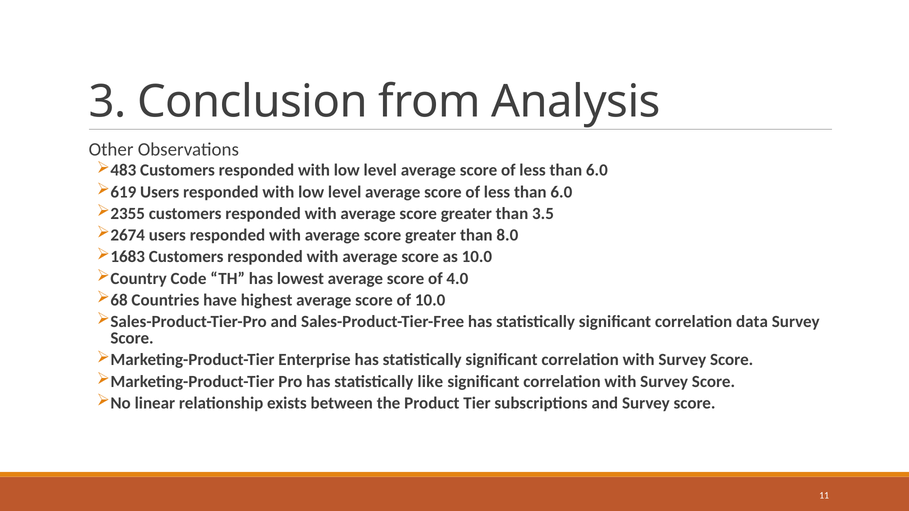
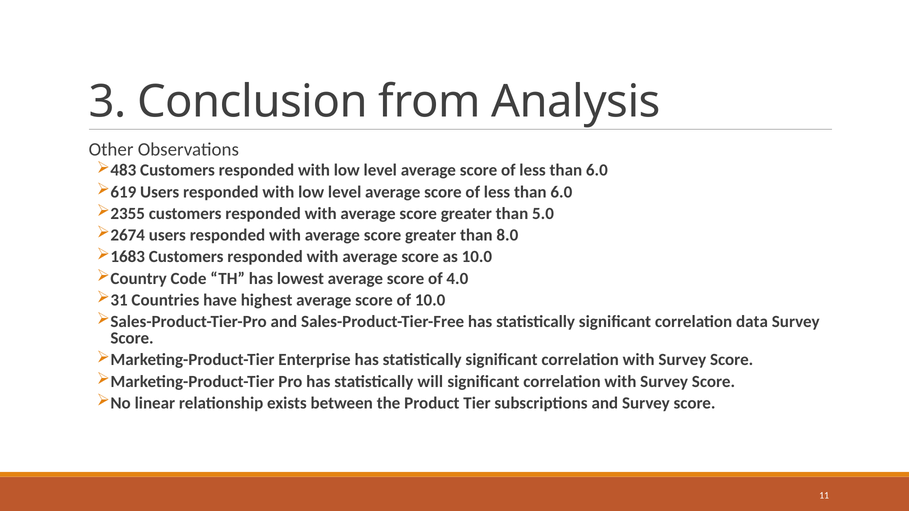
3.5: 3.5 -> 5.0 (543, 214)
68: 68 -> 31 (119, 300)
like: like -> will (430, 382)
